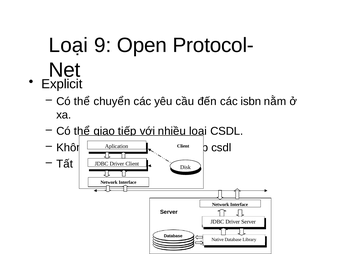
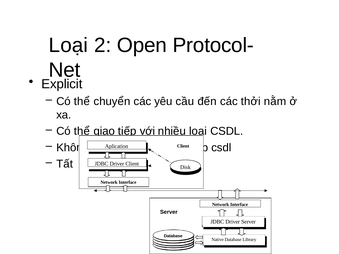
9: 9 -> 2 (103, 45)
isbn: isbn -> thởi (251, 101)
